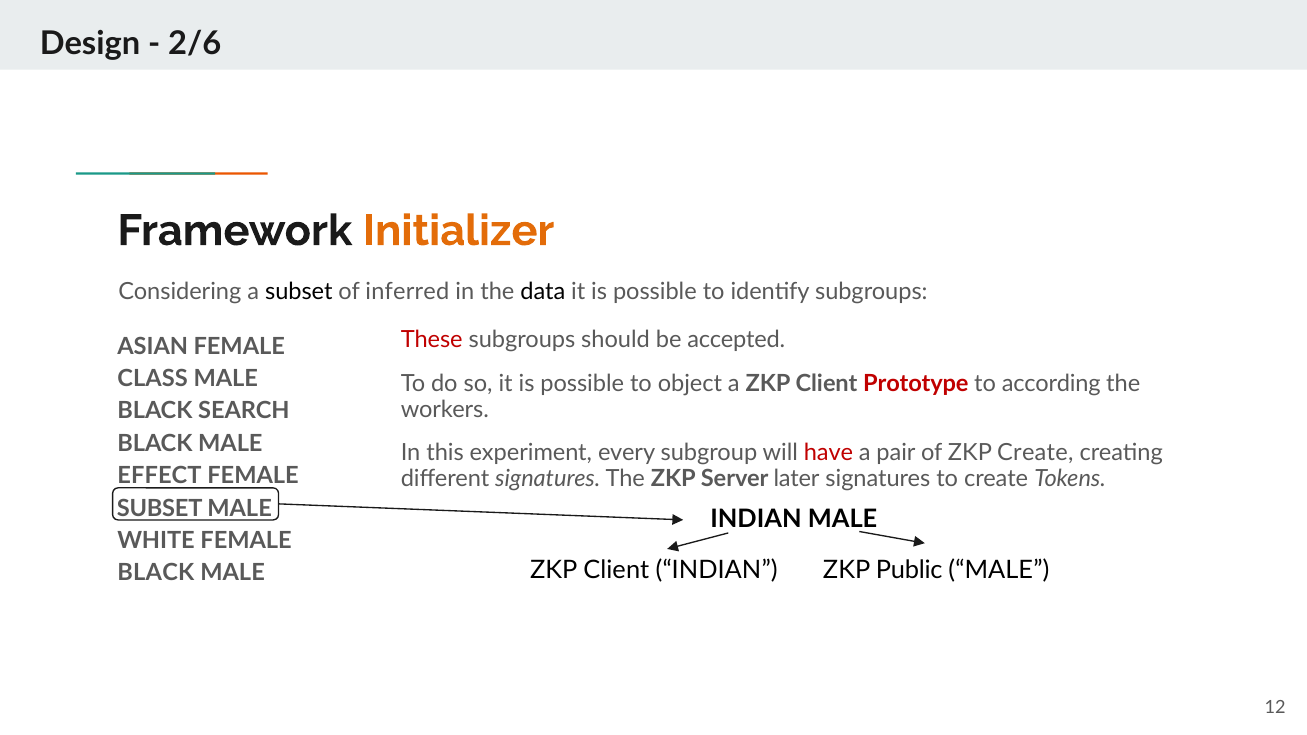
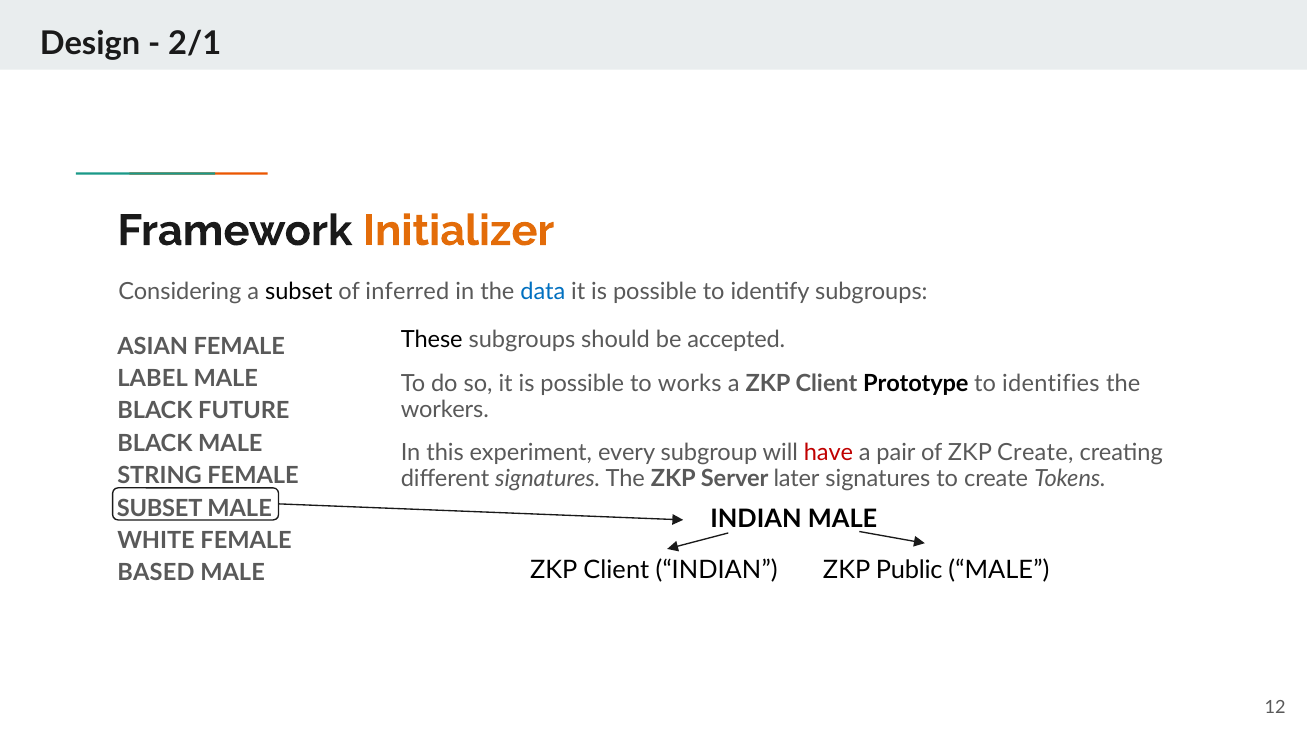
2/6: 2/6 -> 2/1 (195, 44)
data colour: black -> blue (543, 292)
These colour: red -> black (432, 340)
CLASS: CLASS -> LABEL (153, 379)
object: object -> works (690, 383)
Prototype colour: red -> black (916, 383)
according: according -> identifies (1051, 383)
SEARCH: SEARCH -> FUTURE (244, 411)
EFFECT: EFFECT -> STRING (160, 476)
BLACK: BLACK -> BASED (156, 573)
